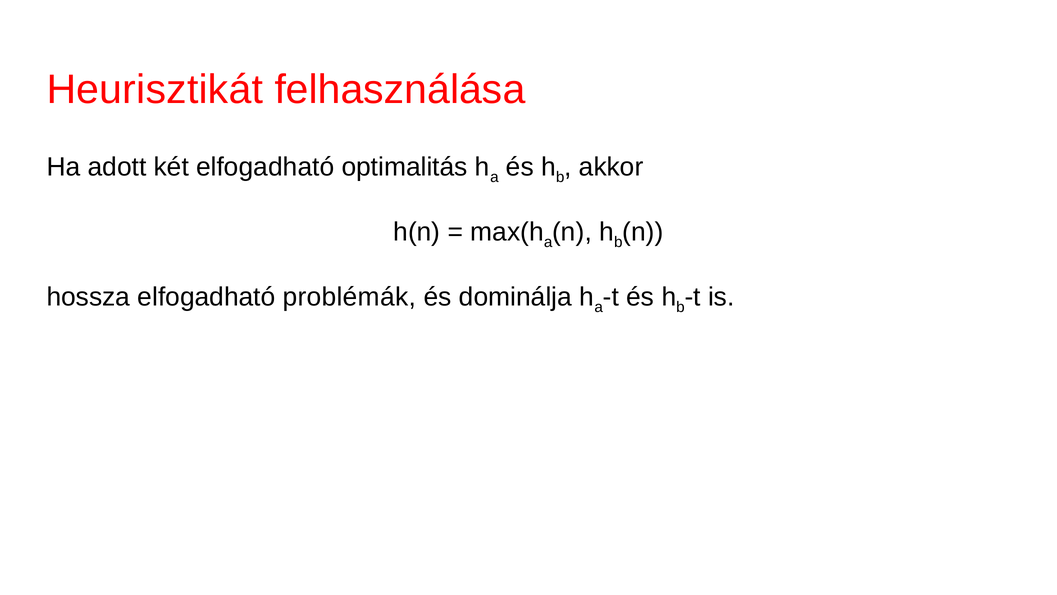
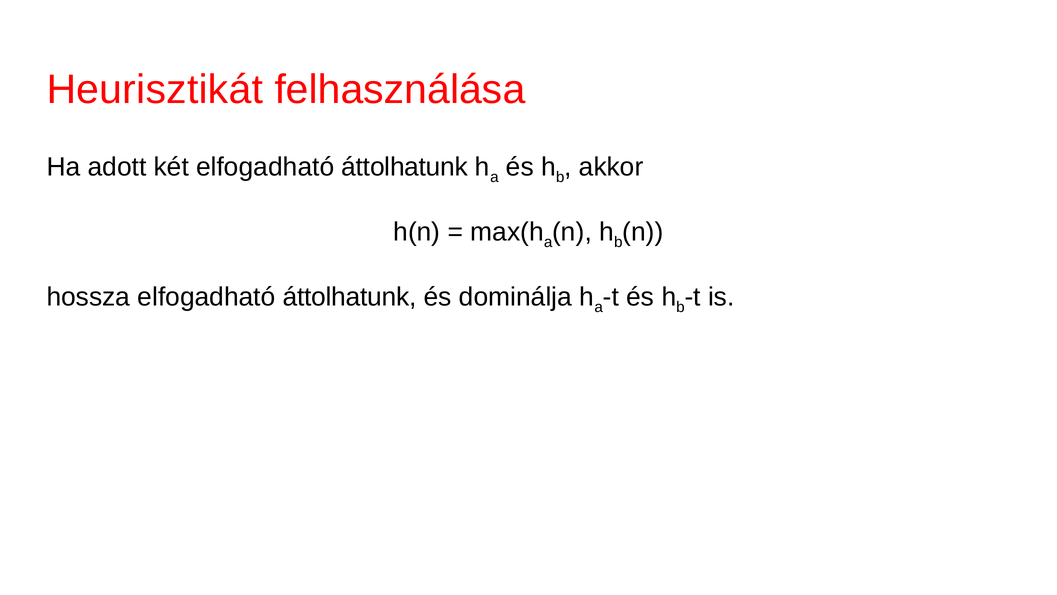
két elfogadható optimalitás: optimalitás -> áttolhatunk (405, 167)
problémák: problémák -> áttolhatunk (350, 297)
